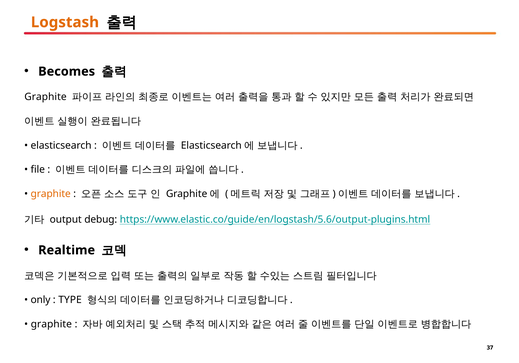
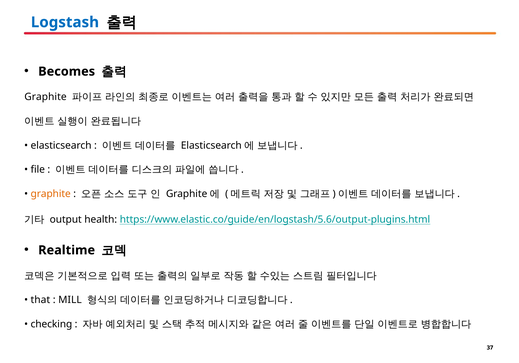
Logstash colour: orange -> blue (65, 22)
debug: debug -> health (101, 220)
only: only -> that (40, 300)
TYPE: TYPE -> MILL (70, 300)
graphite: graphite -> checking (51, 324)
